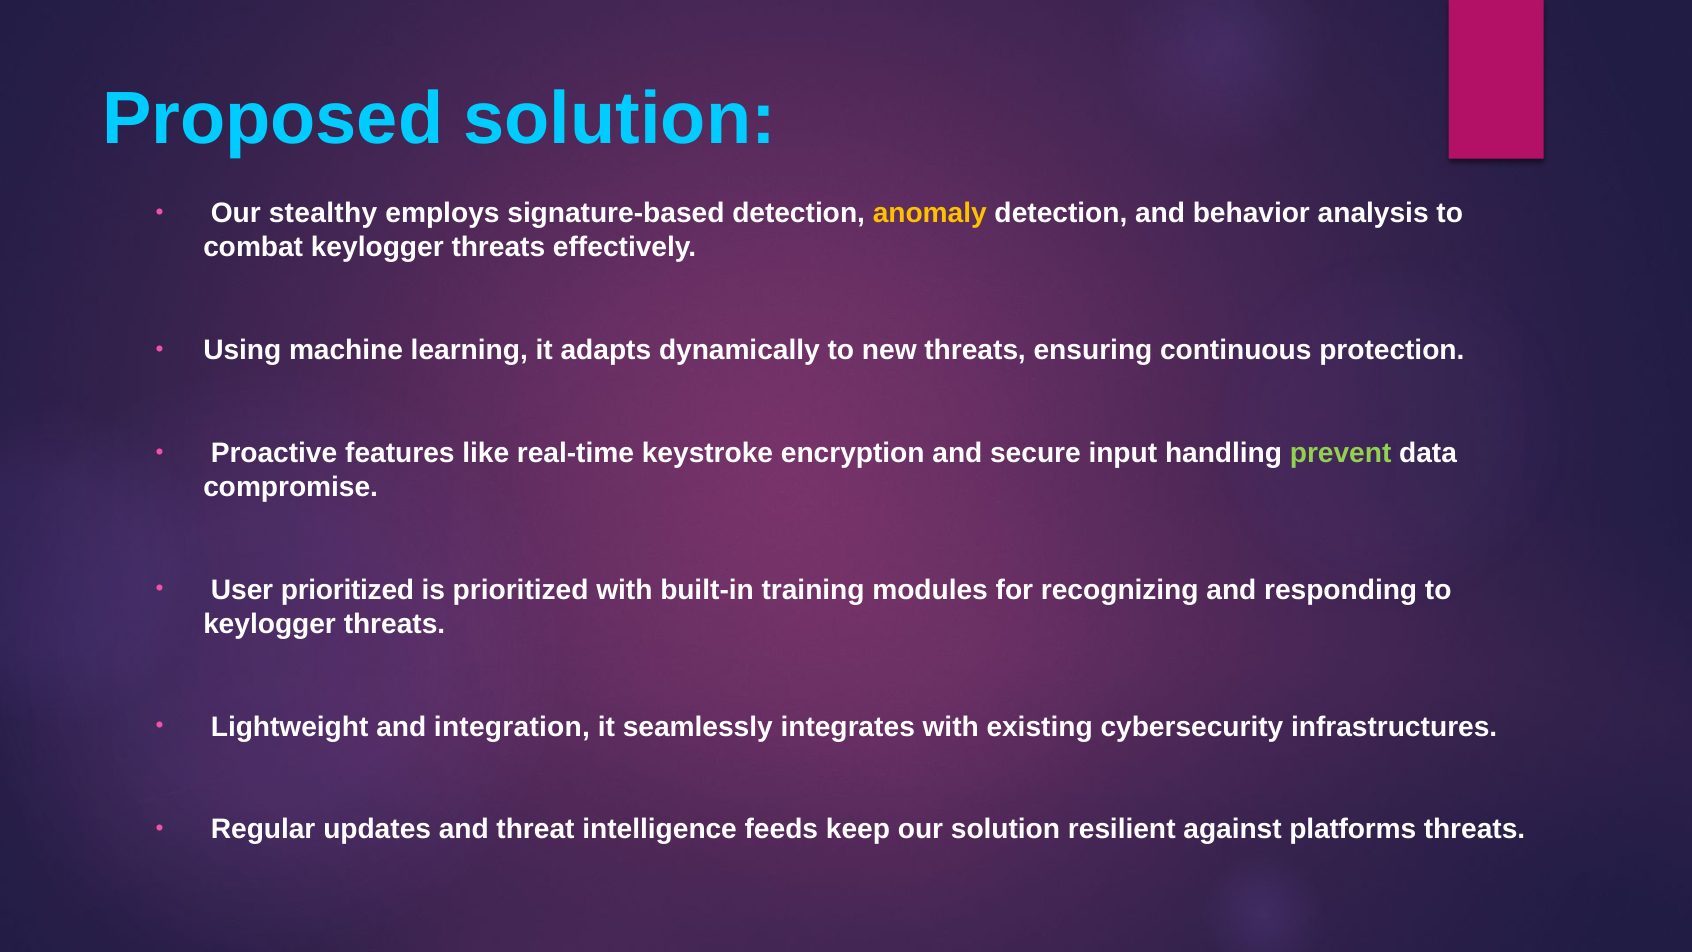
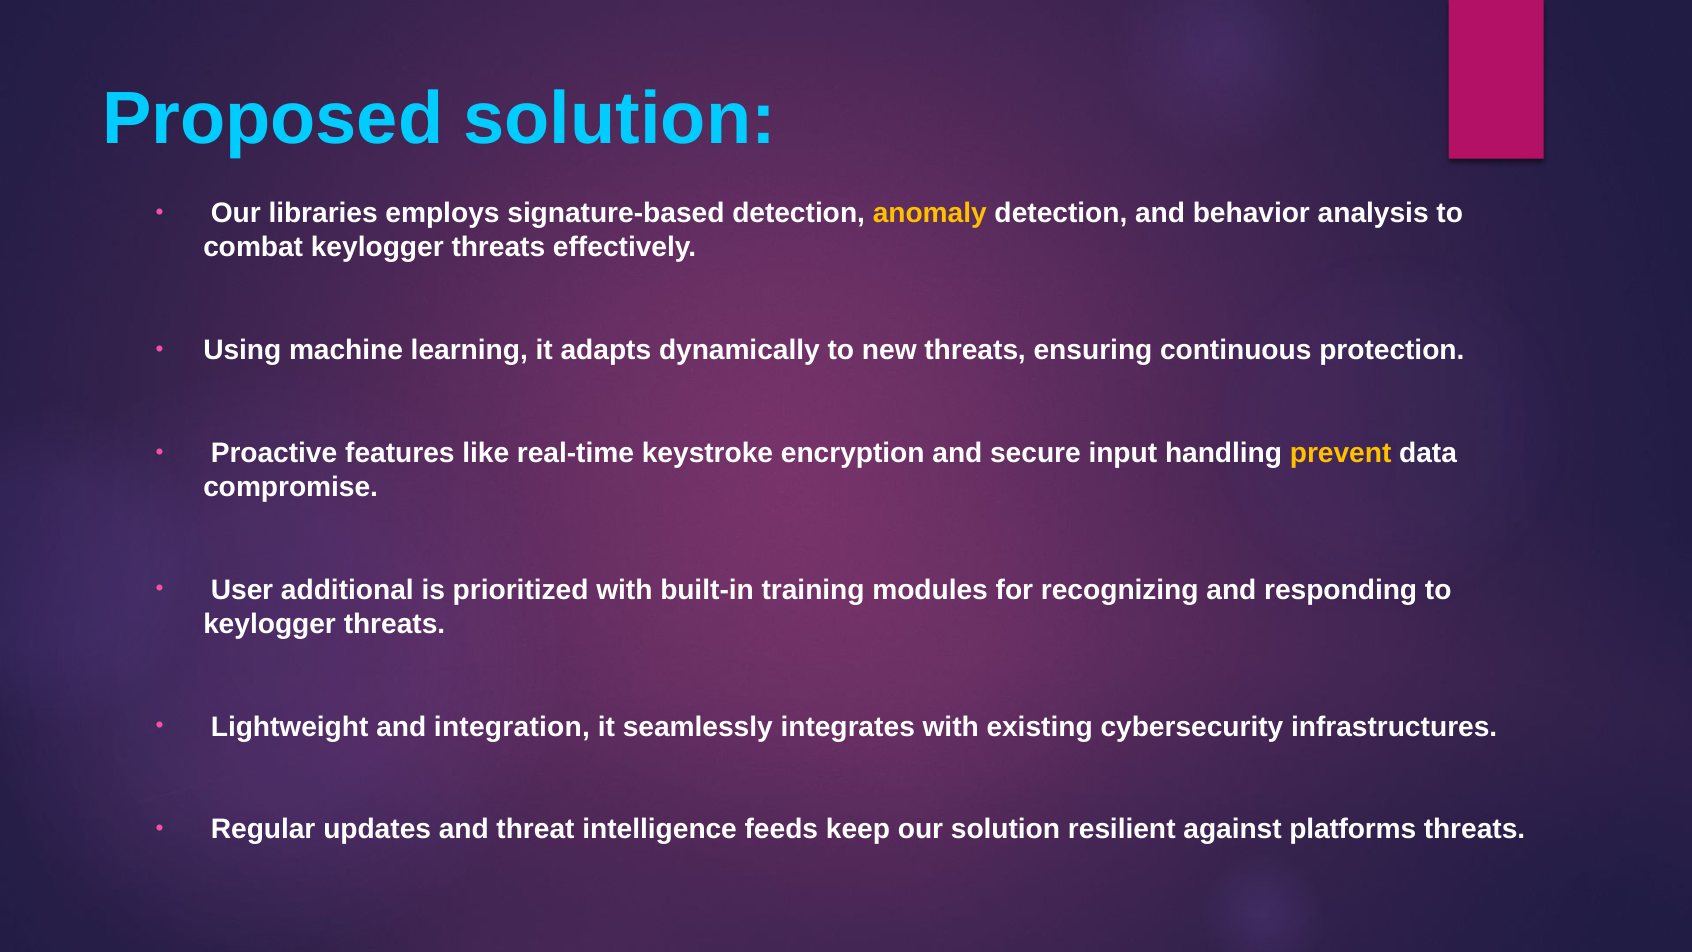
stealthy: stealthy -> libraries (323, 213)
prevent colour: light green -> yellow (1341, 453)
User prioritized: prioritized -> additional (347, 590)
